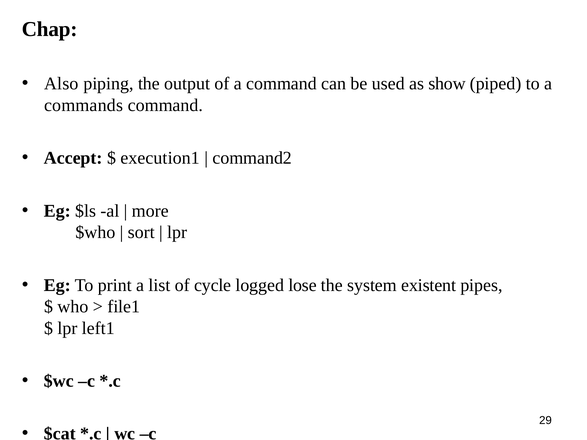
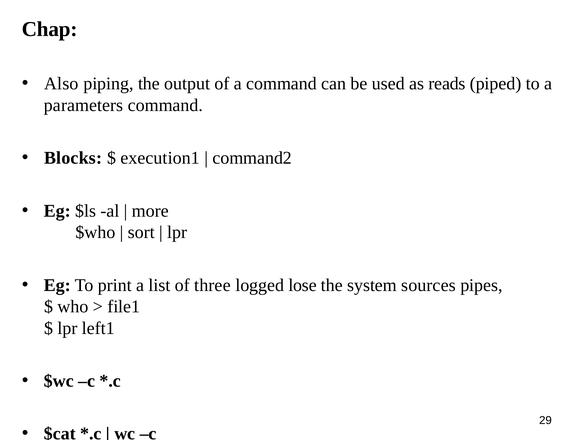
show: show -> reads (447, 84)
commands: commands -> parameters (84, 105)
Accept: Accept -> Blocks (73, 158)
cycle: cycle -> three (212, 285)
existent: existent -> sources (429, 285)
